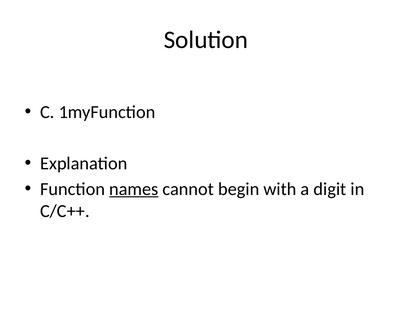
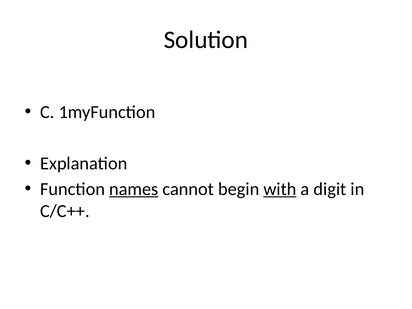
with underline: none -> present (280, 189)
